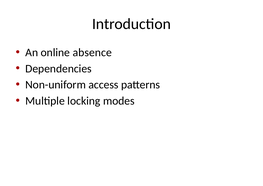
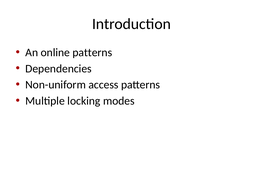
online absence: absence -> patterns (92, 52)
